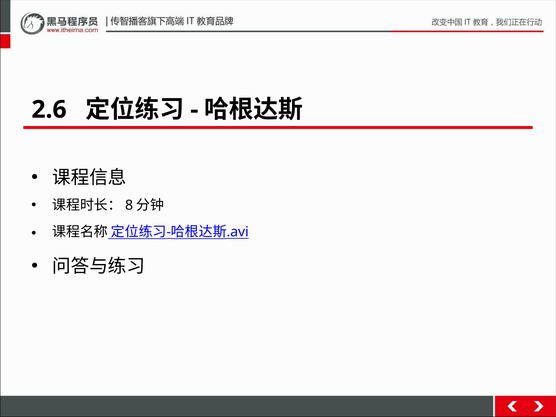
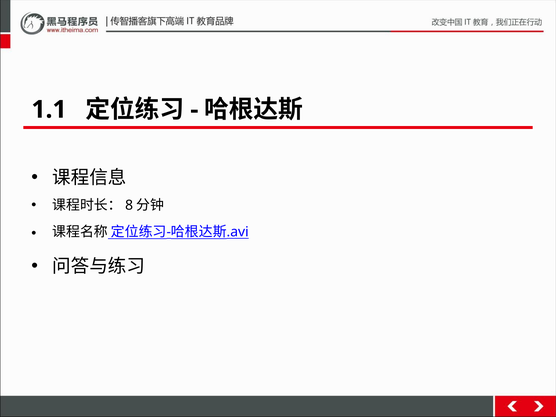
2.6: 2.6 -> 1.1 (49, 110)
